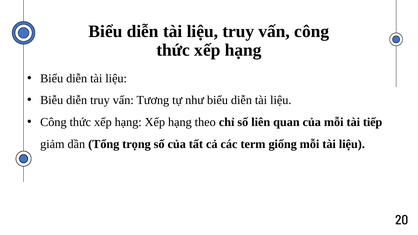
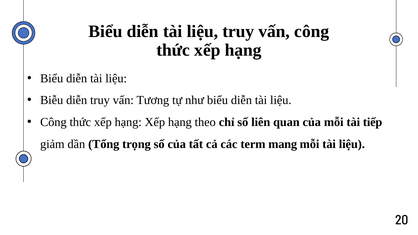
giống: giống -> mang (283, 144)
